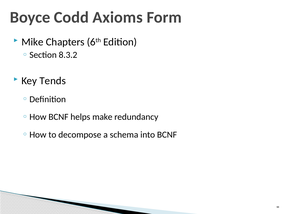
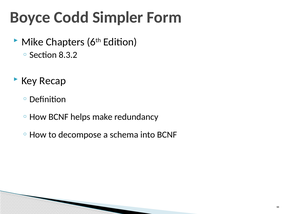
Axioms: Axioms -> Simpler (118, 17)
Tends: Tends -> Recap (53, 81)
